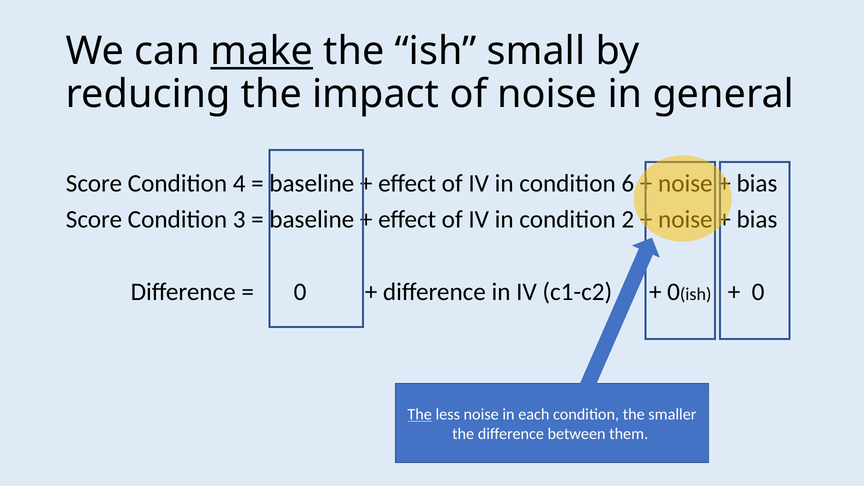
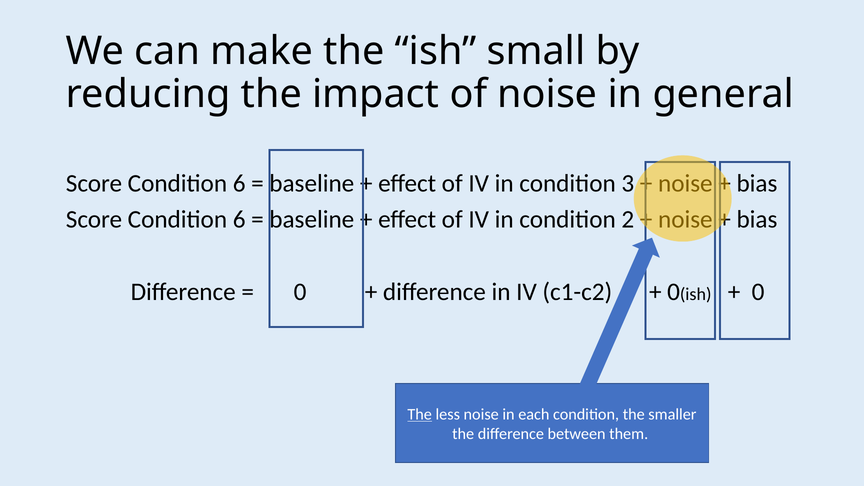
make underline: present -> none (262, 51)
4: 4 -> 6 (239, 183)
6: 6 -> 3 (628, 183)
3: 3 -> 6 (239, 219)
